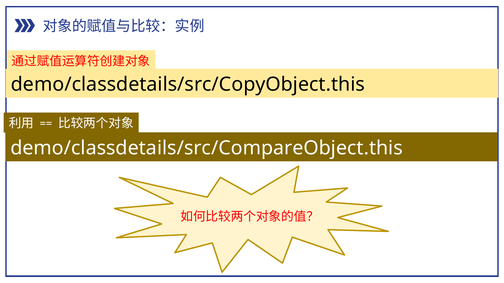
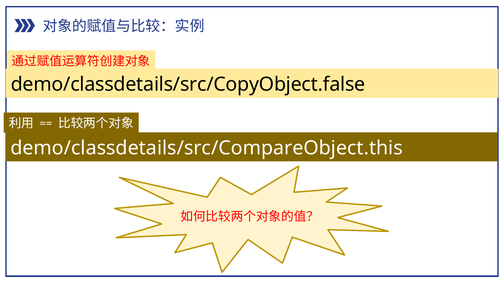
demo/classdetails/src/CopyObject.this: demo/classdetails/src/CopyObject.this -> demo/classdetails/src/CopyObject.false (188, 85)
